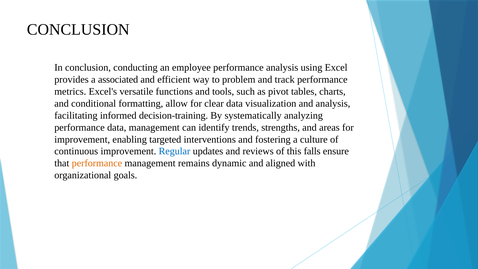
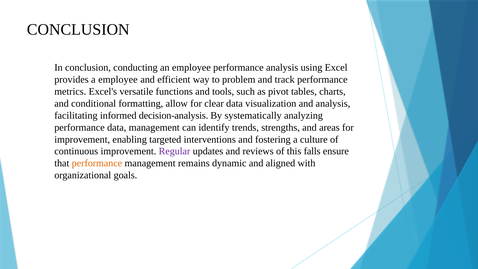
a associated: associated -> employee (118, 80)
decision-training: decision-training -> decision-analysis (174, 115)
Regular colour: blue -> purple (175, 151)
